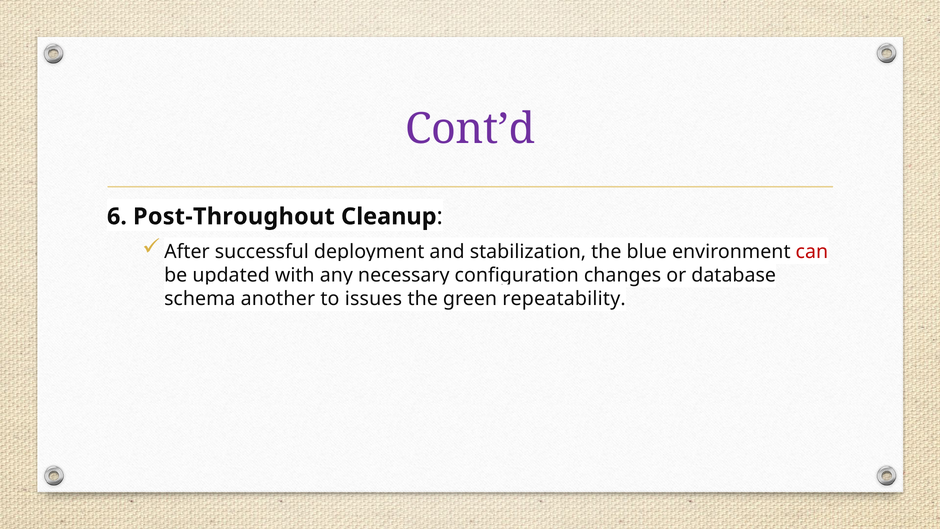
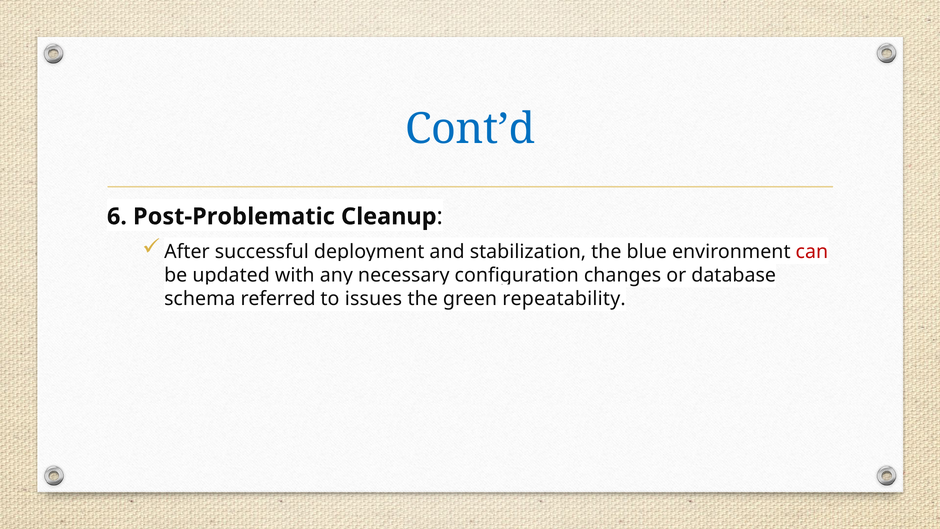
Cont’d colour: purple -> blue (470, 129)
Post-Throughout: Post-Throughout -> Post-Problematic (234, 216)
another: another -> referred (278, 299)
